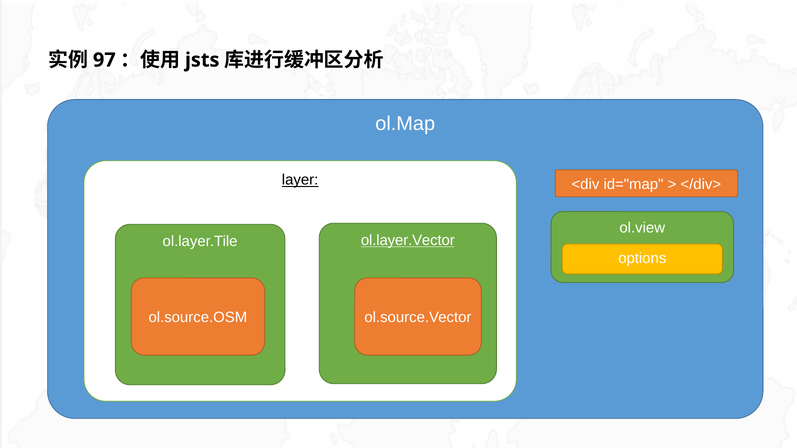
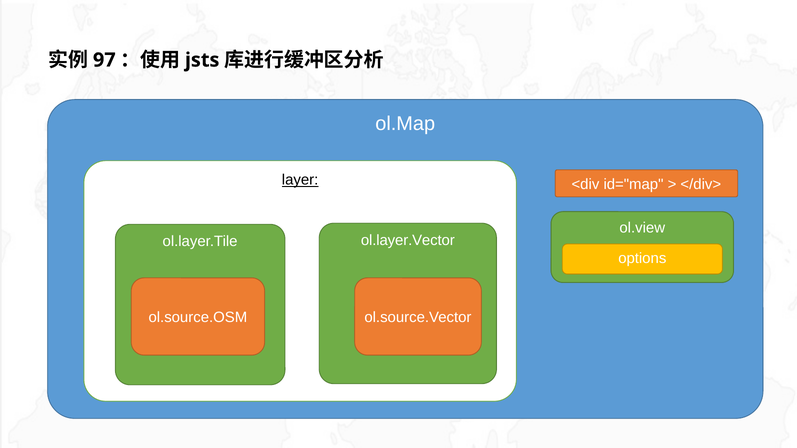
ol.layer.Vector underline: present -> none (408, 241)
